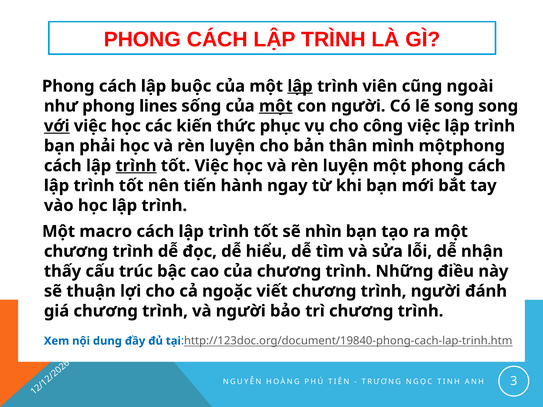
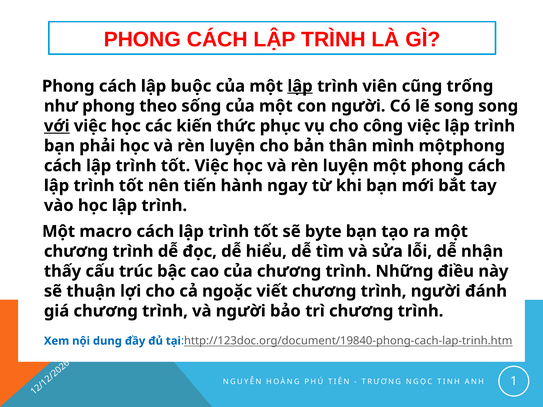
ngoài: ngoài -> trống (470, 86)
lines: lines -> theo (158, 106)
một underline: present -> none (276, 106)
trình underline: present -> none (136, 166)
nhìn: nhìn -> byte (323, 232)
ANH 3: 3 -> 1 (514, 381)
